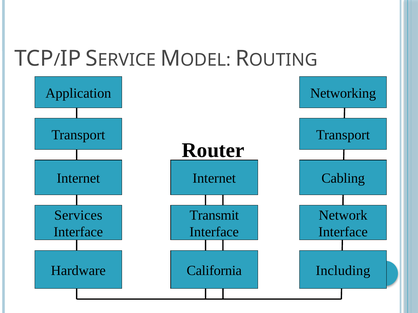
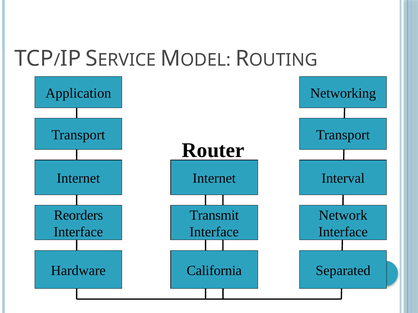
Cabling: Cabling -> Interval (343, 179)
Services: Services -> Reorders (78, 216)
Including: Including -> Separated (343, 271)
